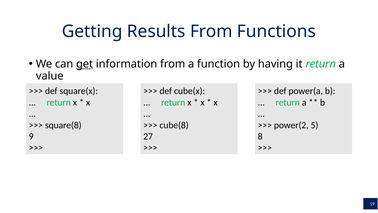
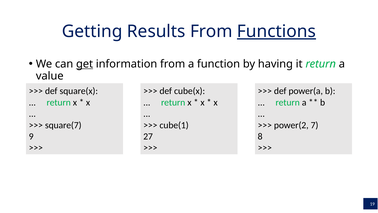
Functions underline: none -> present (276, 31)
square(8: square(8 -> square(7 (63, 125)
cube(8: cube(8 -> cube(1 (174, 125)
5: 5 -> 7 (315, 125)
